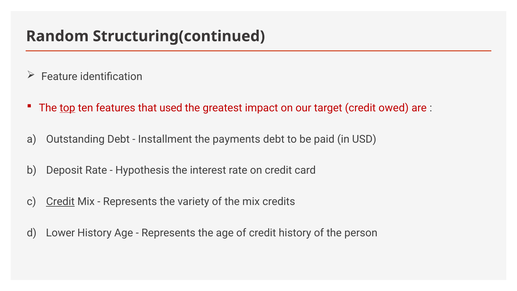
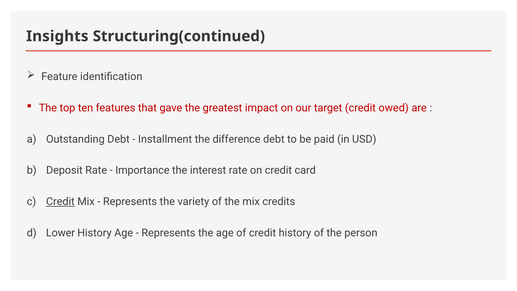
Random: Random -> Insights (57, 36)
top underline: present -> none (67, 108)
used: used -> gave (171, 108)
payments: payments -> difference (237, 139)
Hypothesis: Hypothesis -> Importance (142, 170)
